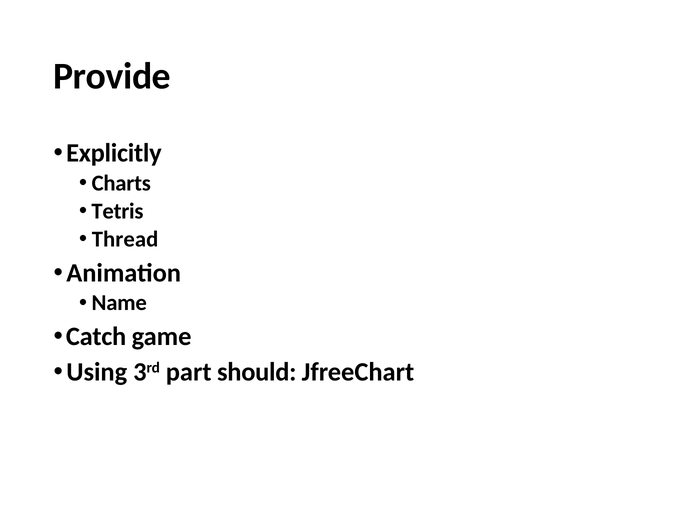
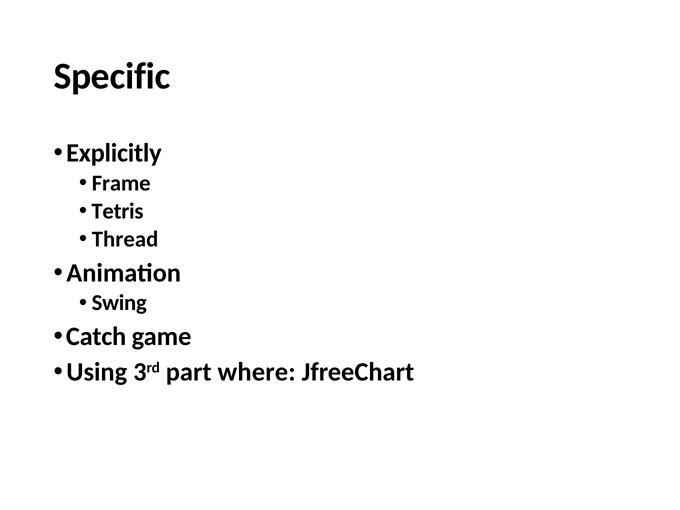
Provide: Provide -> Specific (112, 76)
Charts: Charts -> Frame (121, 183)
Name: Name -> Swing (119, 303)
should: should -> where (257, 372)
